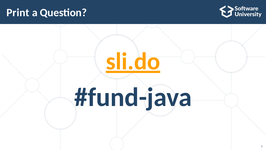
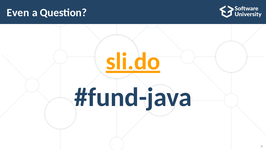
Print: Print -> Even (18, 13)
